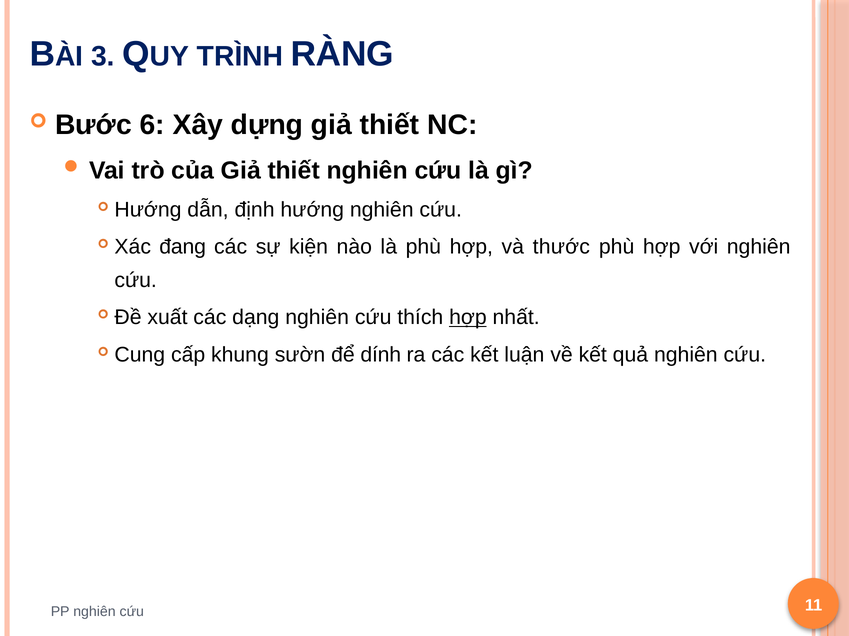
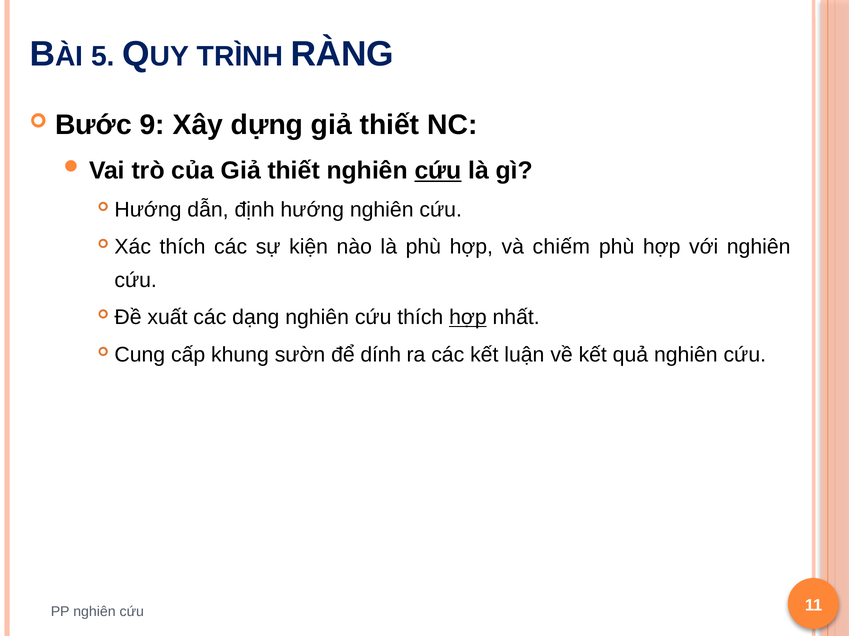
3: 3 -> 5 (103, 56)
6: 6 -> 9 (152, 125)
cứu underline: none -> present (438, 171)
Xác đang: đang -> thích (183, 247)
thước: thước -> chiếm (561, 247)
